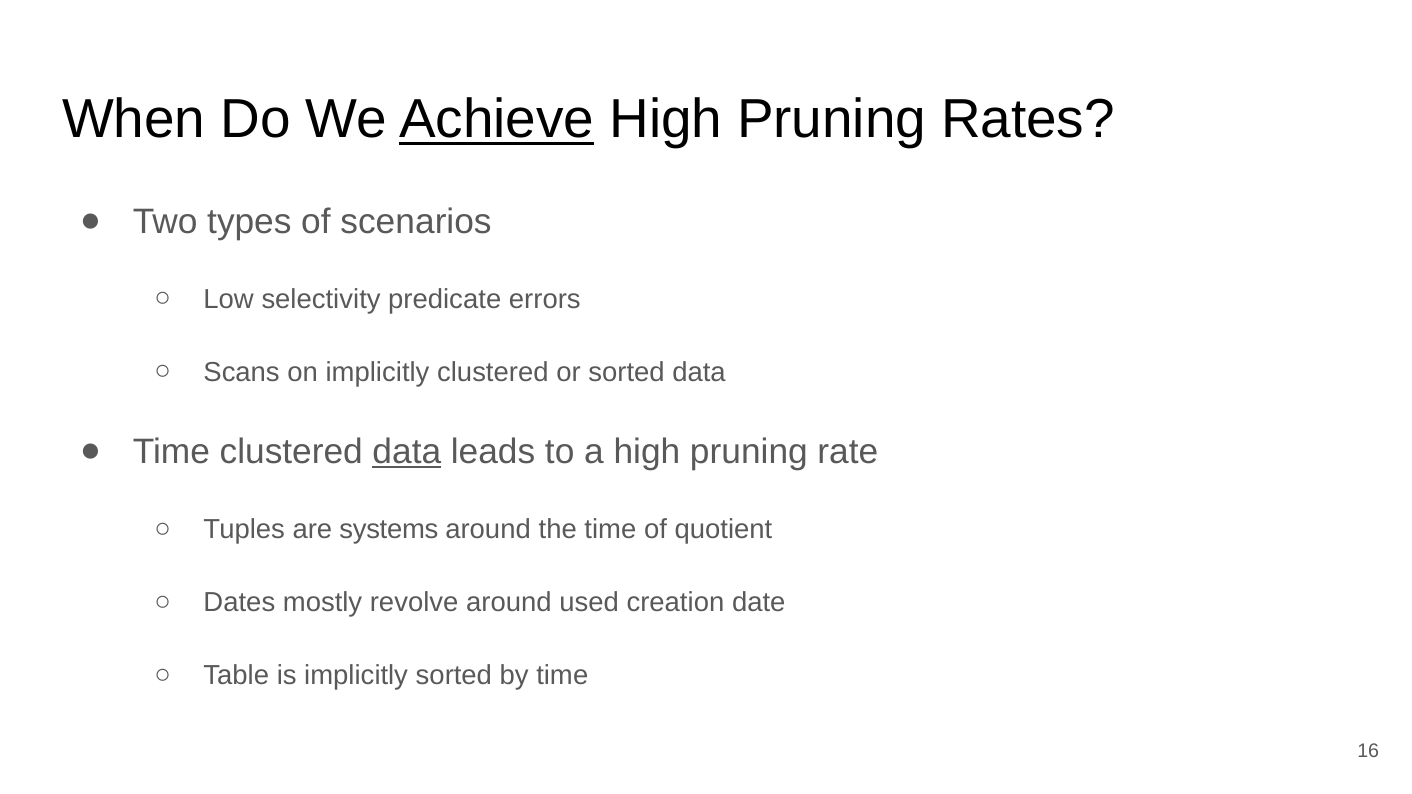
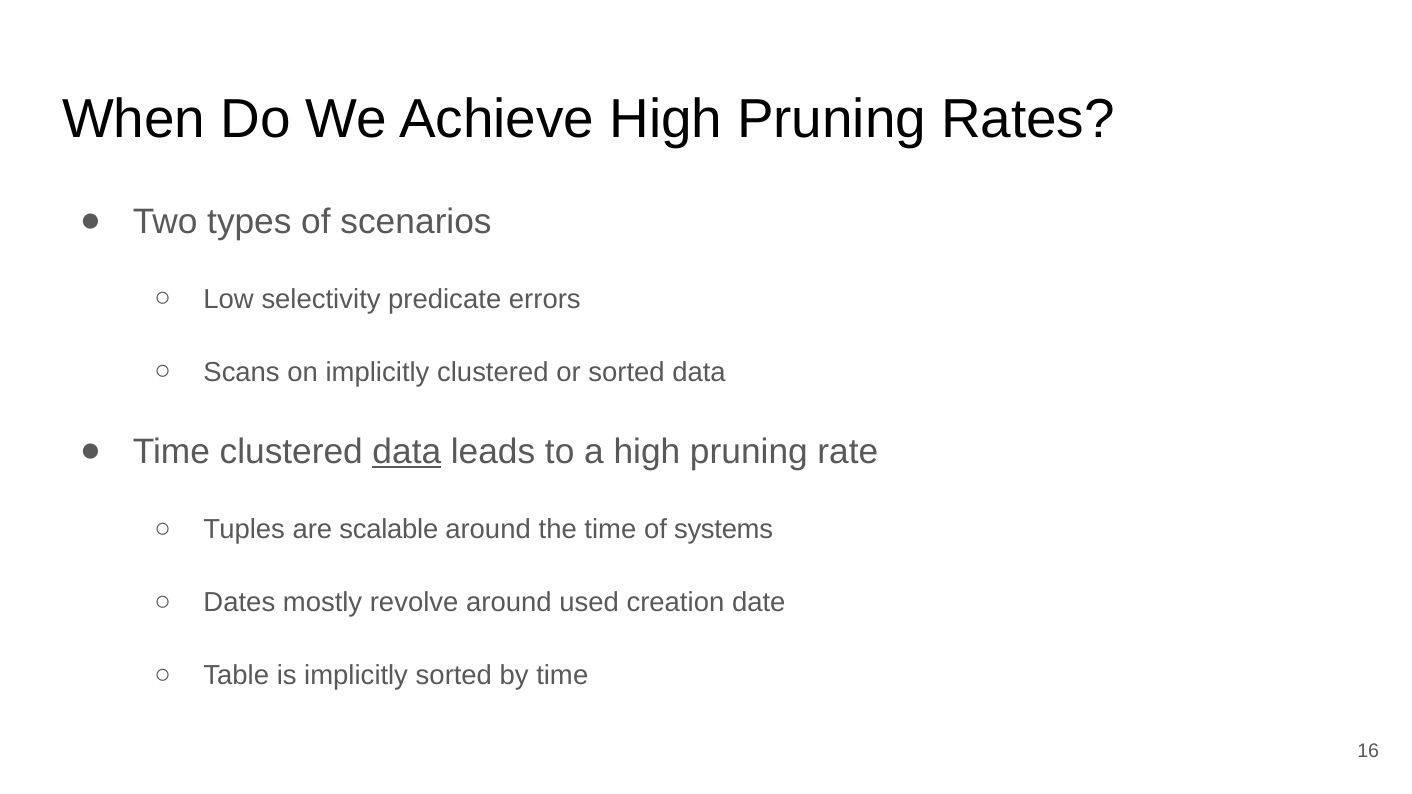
Achieve underline: present -> none (497, 120)
systems: systems -> scalable (389, 530)
quotient: quotient -> systems (724, 530)
